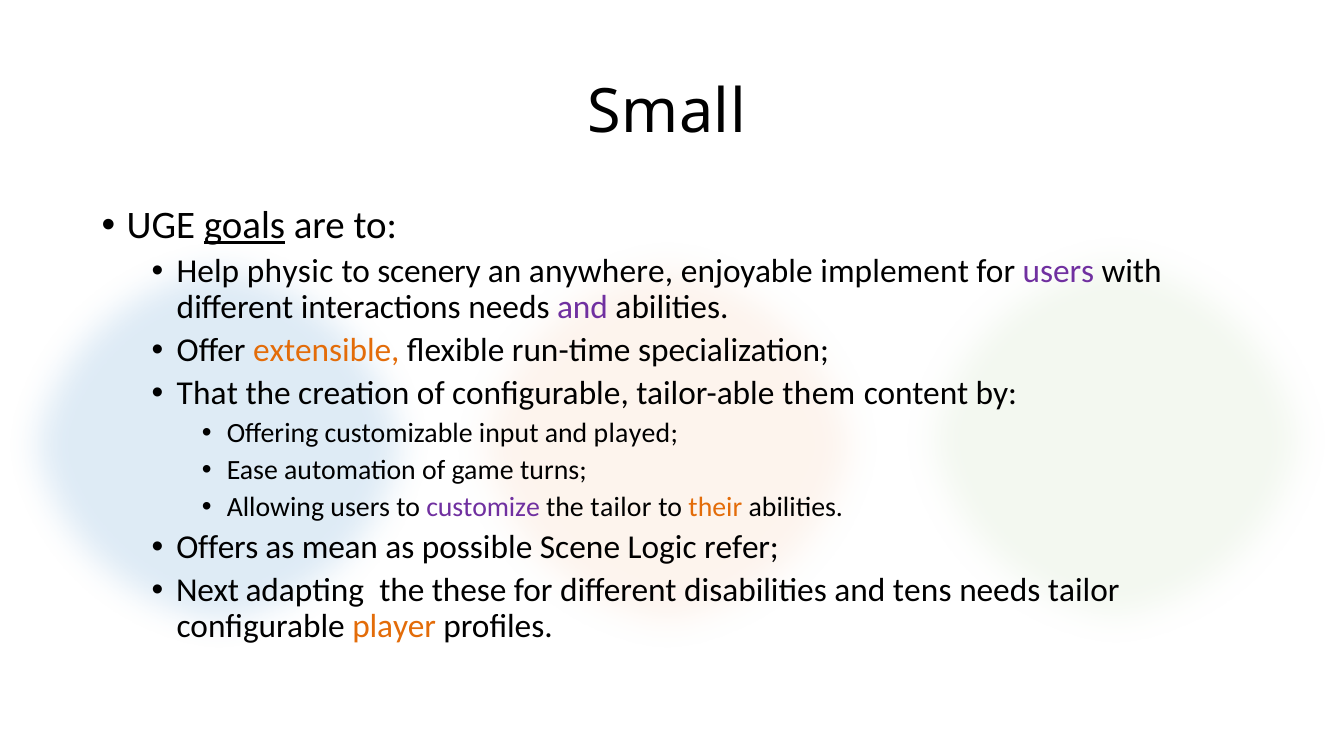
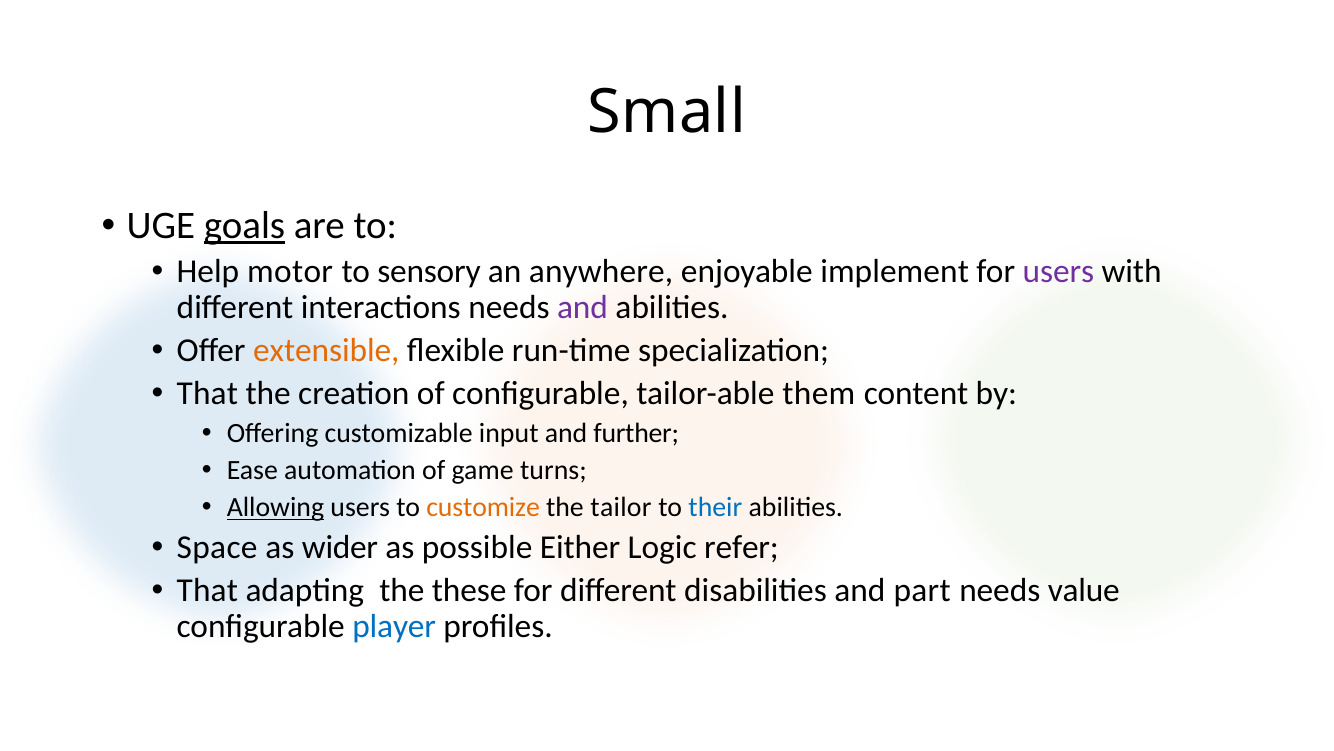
physic: physic -> motor (290, 272)
scenery: scenery -> sensory (429, 272)
played: played -> further (636, 433)
Allowing underline: none -> present (275, 507)
customize colour: purple -> orange (483, 507)
their colour: orange -> blue (715, 507)
Offers: Offers -> Space (217, 547)
mean: mean -> wider (340, 547)
Scene: Scene -> Either (580, 547)
Next: Next -> That (207, 590)
tens: tens -> part (922, 590)
needs tailor: tailor -> value (1084, 590)
player colour: orange -> blue (394, 626)
